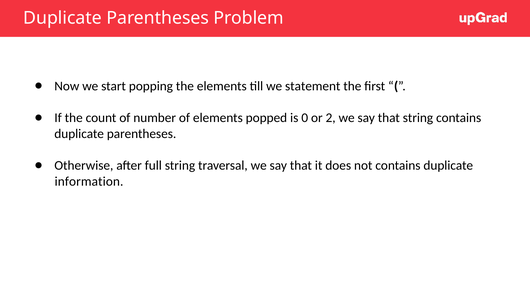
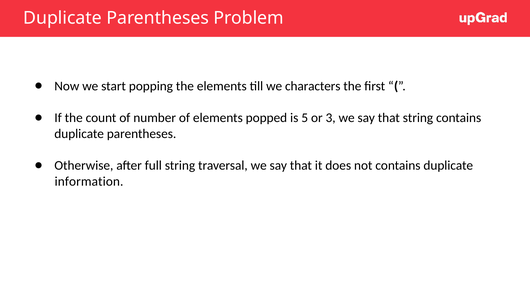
statement: statement -> characters (313, 86)
0: 0 -> 5 (305, 118)
2: 2 -> 3 (331, 118)
